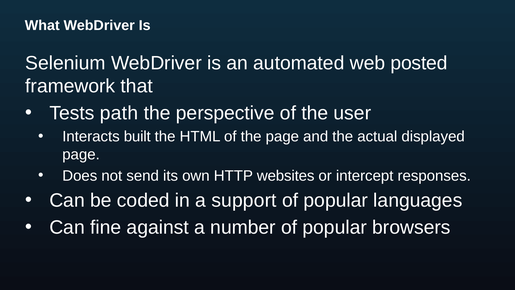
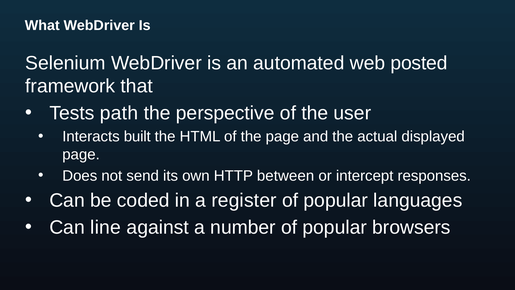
websites: websites -> between (286, 176)
support: support -> register (244, 200)
fine: fine -> line (106, 227)
